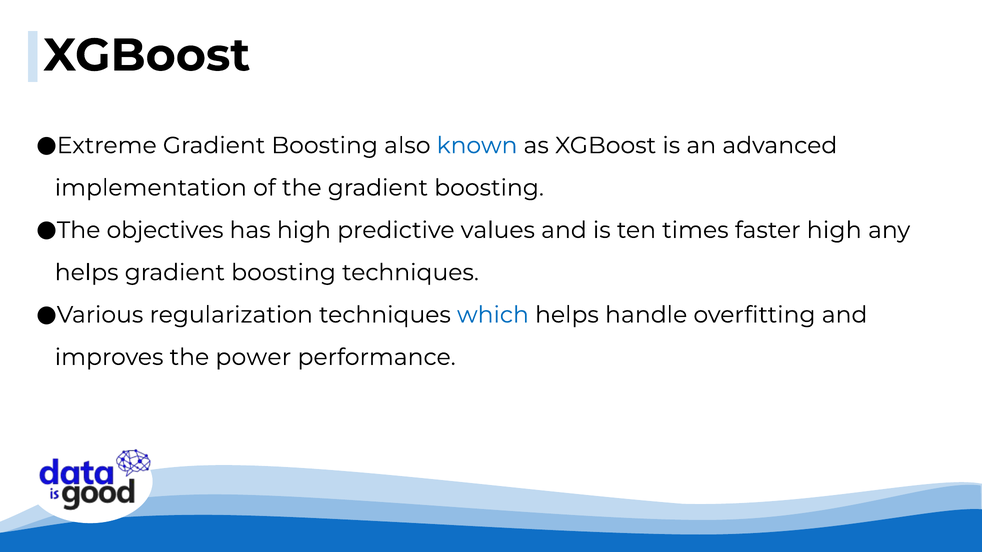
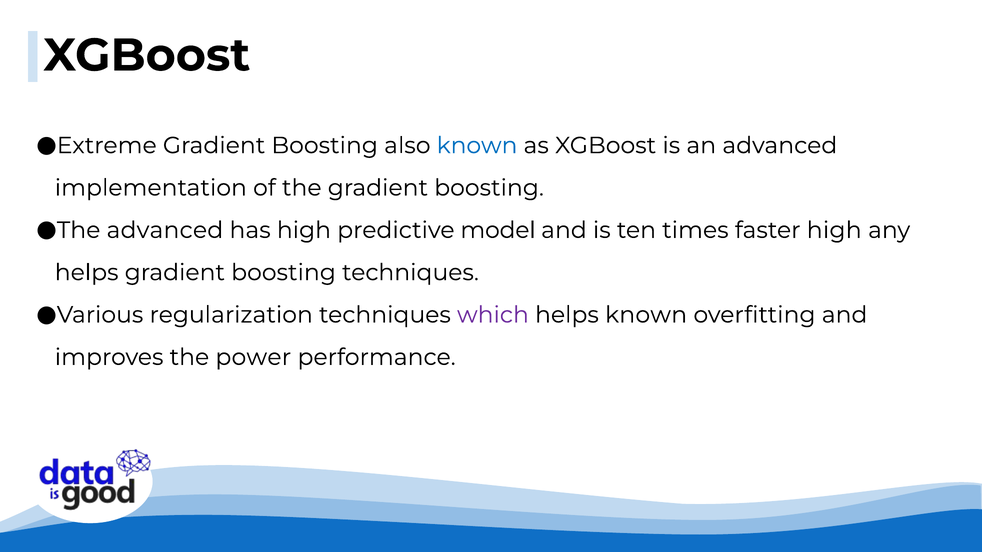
The objectives: objectives -> advanced (165, 230)
values: values -> model (498, 230)
which colour: blue -> purple (493, 315)
helps handle: handle -> known (646, 315)
